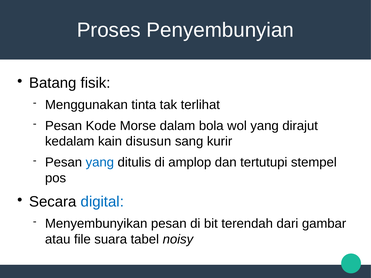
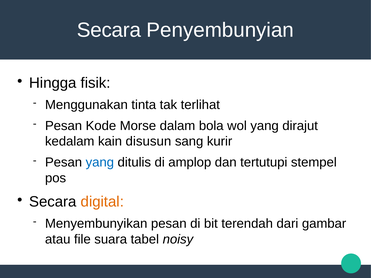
Proses: Proses -> Secara (109, 30)
Batang: Batang -> Hingga (53, 83)
digital colour: blue -> orange (102, 202)
